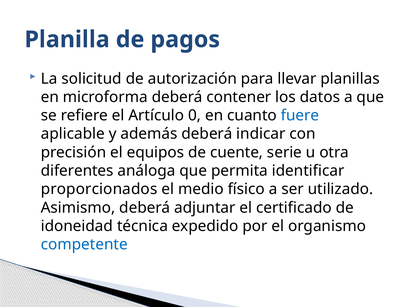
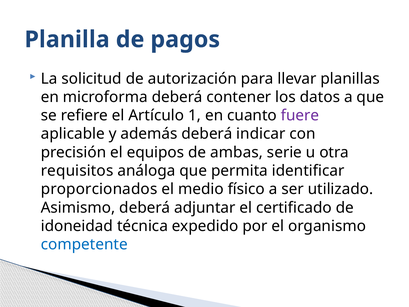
0: 0 -> 1 (195, 115)
fuere colour: blue -> purple (300, 115)
cuente: cuente -> ambas (237, 152)
diferentes: diferentes -> requisitos (77, 171)
